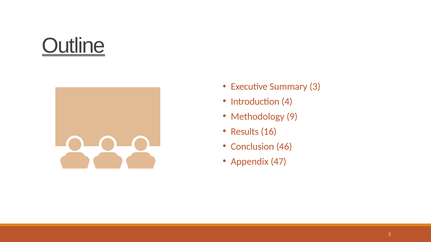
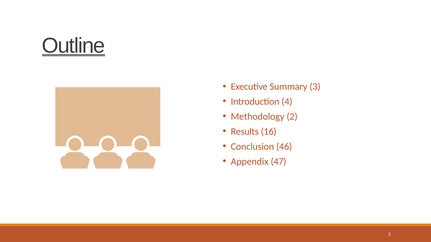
Methodology 9: 9 -> 2 (292, 117)
